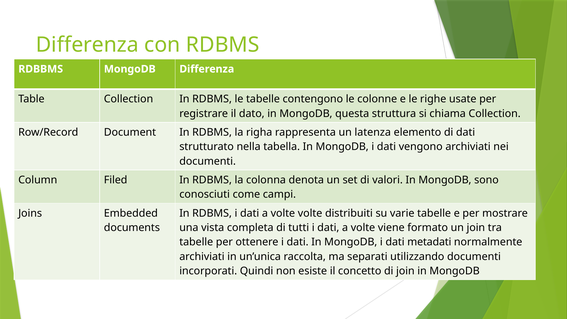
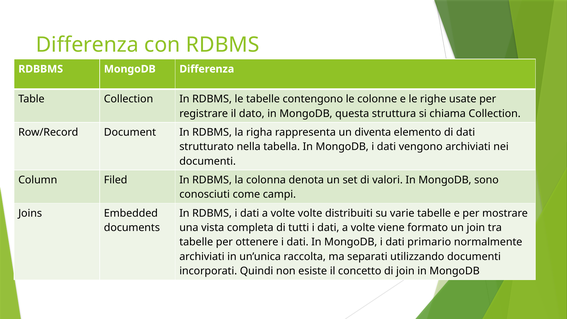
latenza: latenza -> diventa (373, 132)
metadati: metadati -> primario (429, 242)
